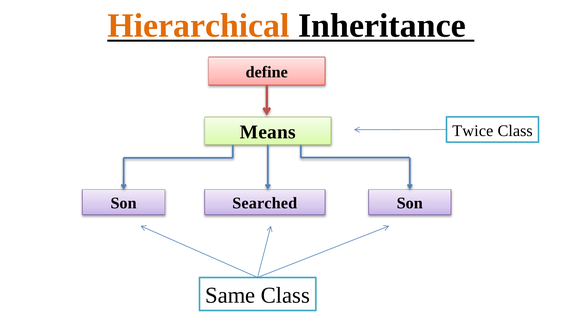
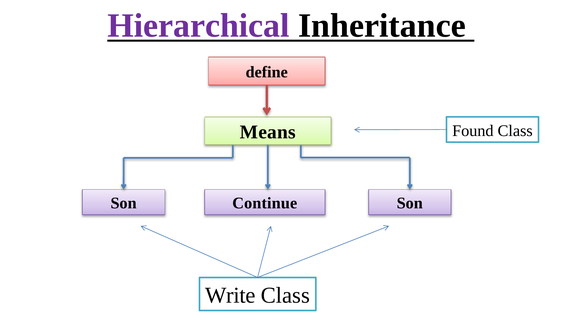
Hierarchical colour: orange -> purple (199, 26)
Twice: Twice -> Found (473, 130)
Searched: Searched -> Continue (265, 203)
Same: Same -> Write (230, 295)
